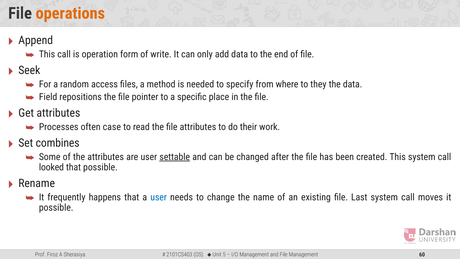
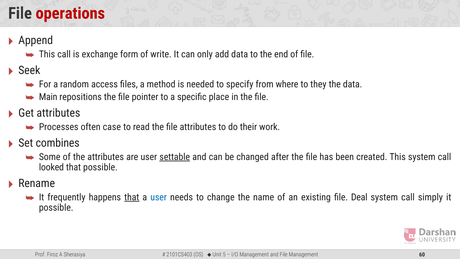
operations colour: orange -> red (70, 13)
operation: operation -> exchange (100, 54)
Field: Field -> Main (48, 97)
that underline: none -> present (132, 197)
Last: Last -> Deal (359, 197)
moves: moves -> simply (430, 197)
